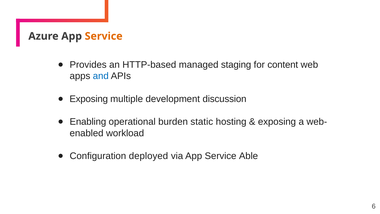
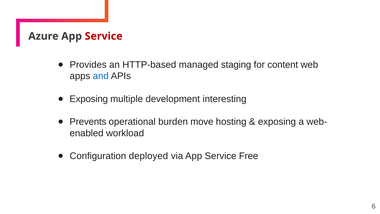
Service colour: orange -> red (104, 36)
discussion: discussion -> interesting (225, 99)
Enabling: Enabling -> Prevents (88, 122)
static: static -> move (202, 122)
Able: Able -> Free (249, 156)
